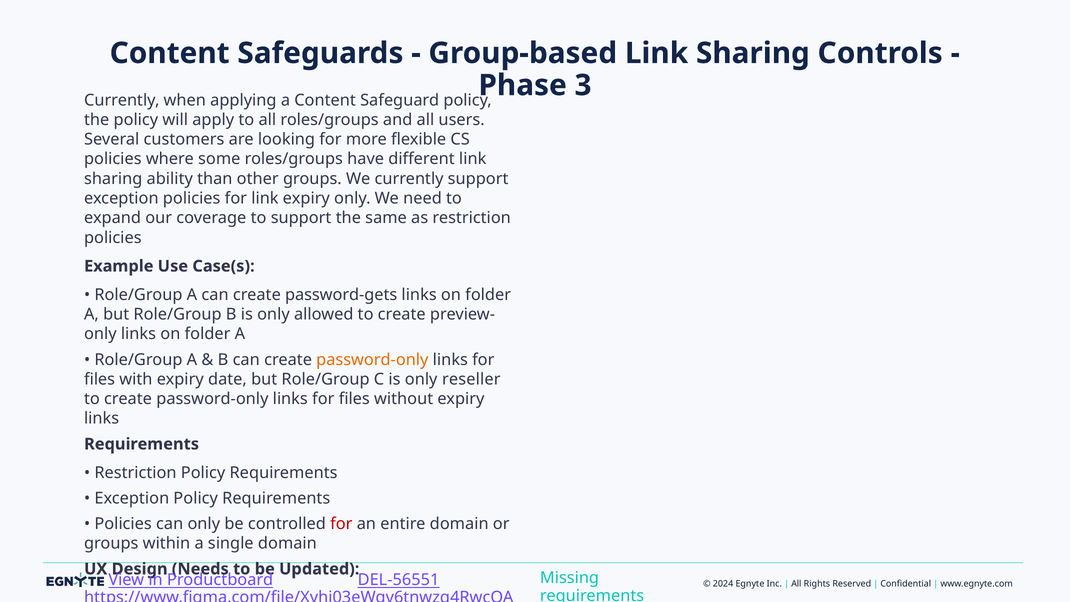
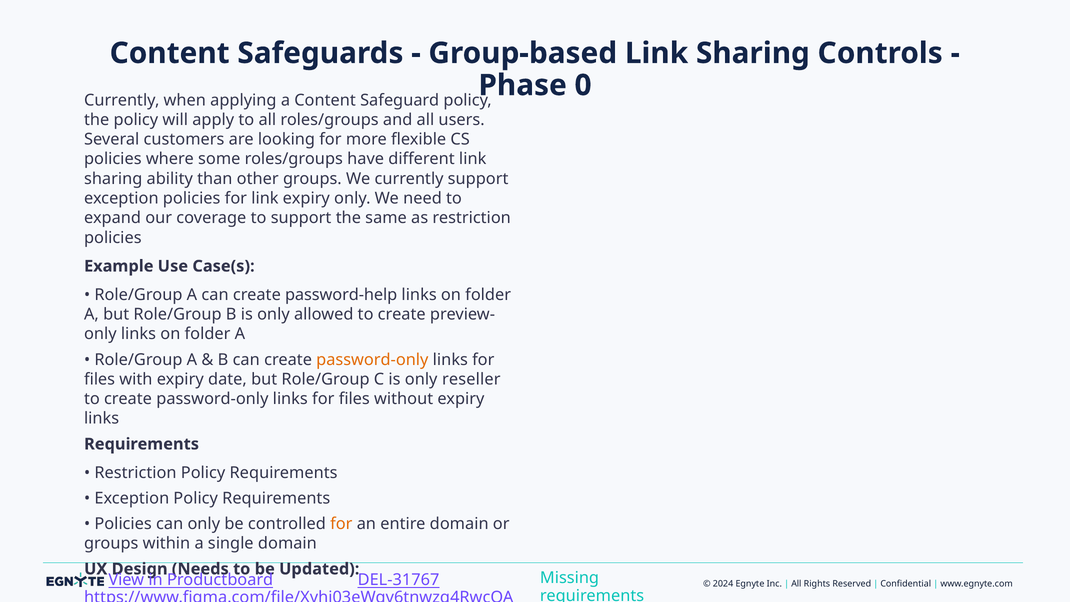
3: 3 -> 0 (583, 85)
password-gets: password-gets -> password-help (341, 295)
for colour: red -> orange (341, 524)
DEL-56551: DEL-56551 -> DEL-31767 (399, 580)
